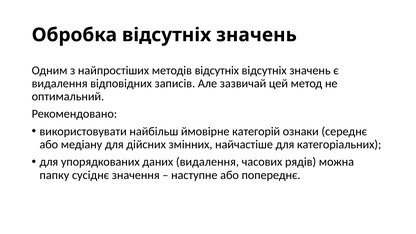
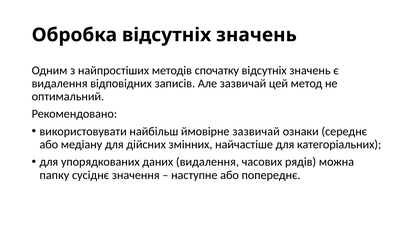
методів відсутніх: відсутніх -> спочатку (217, 70)
ймовірне категорій: категорій -> зазвичай (256, 131)
